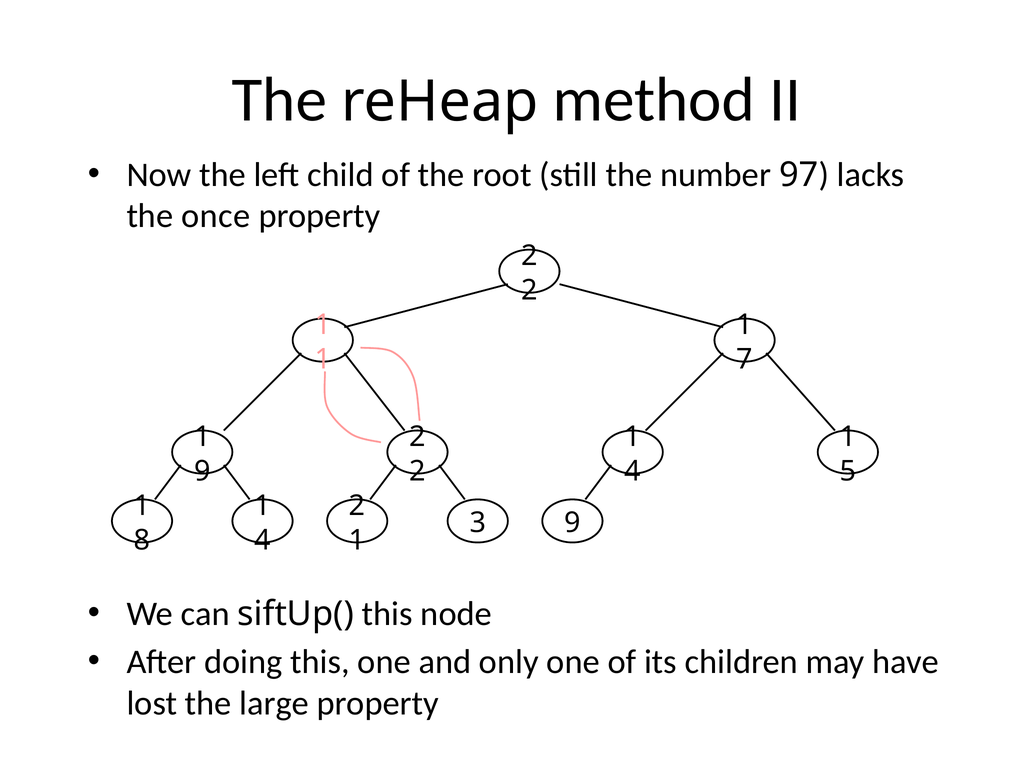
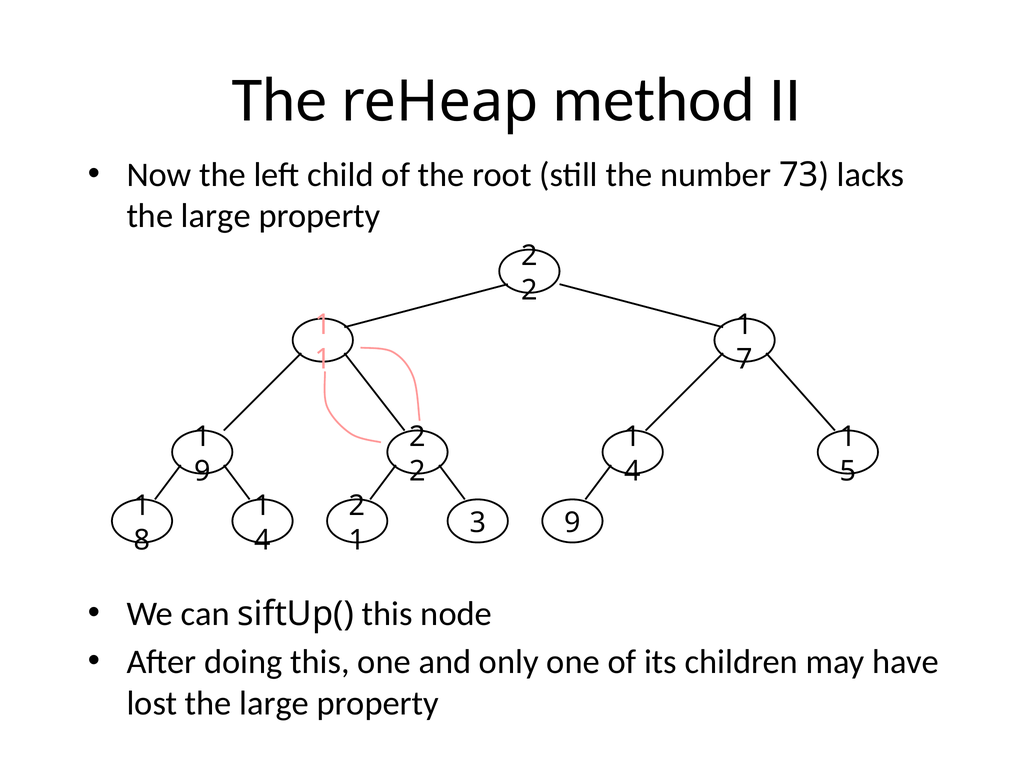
97: 97 -> 73 (799, 175)
once: once -> large (216, 216)
